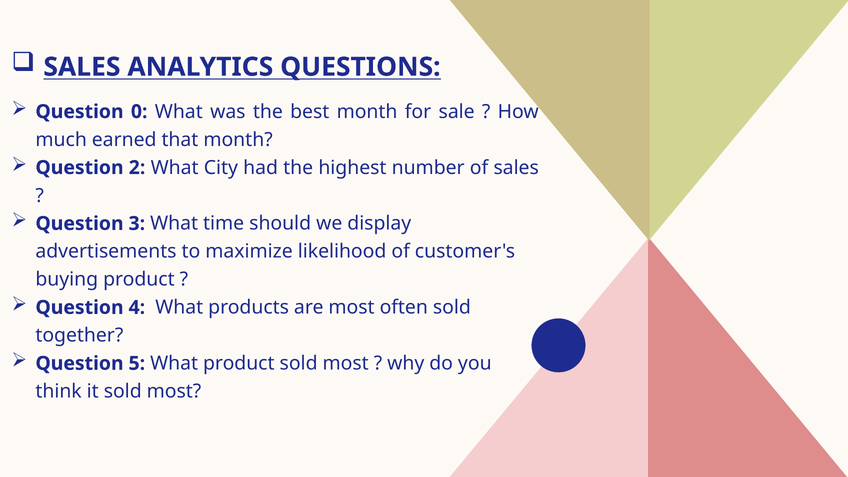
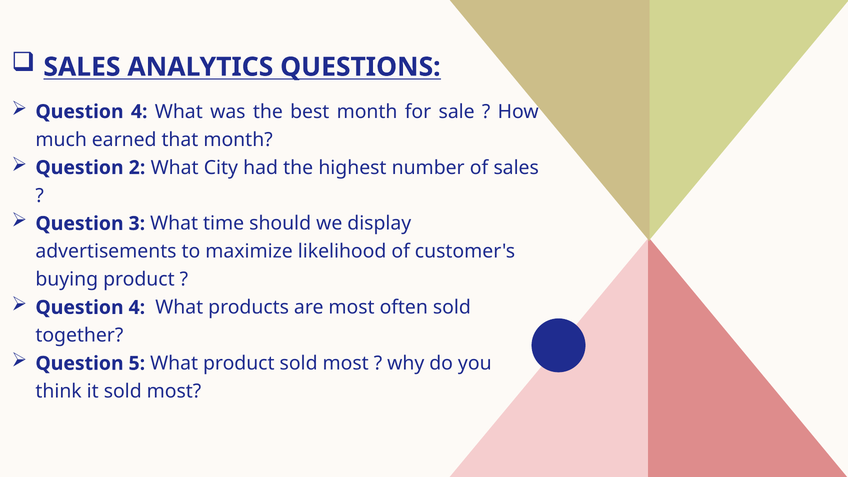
0: 0 -> 4 (139, 112)
